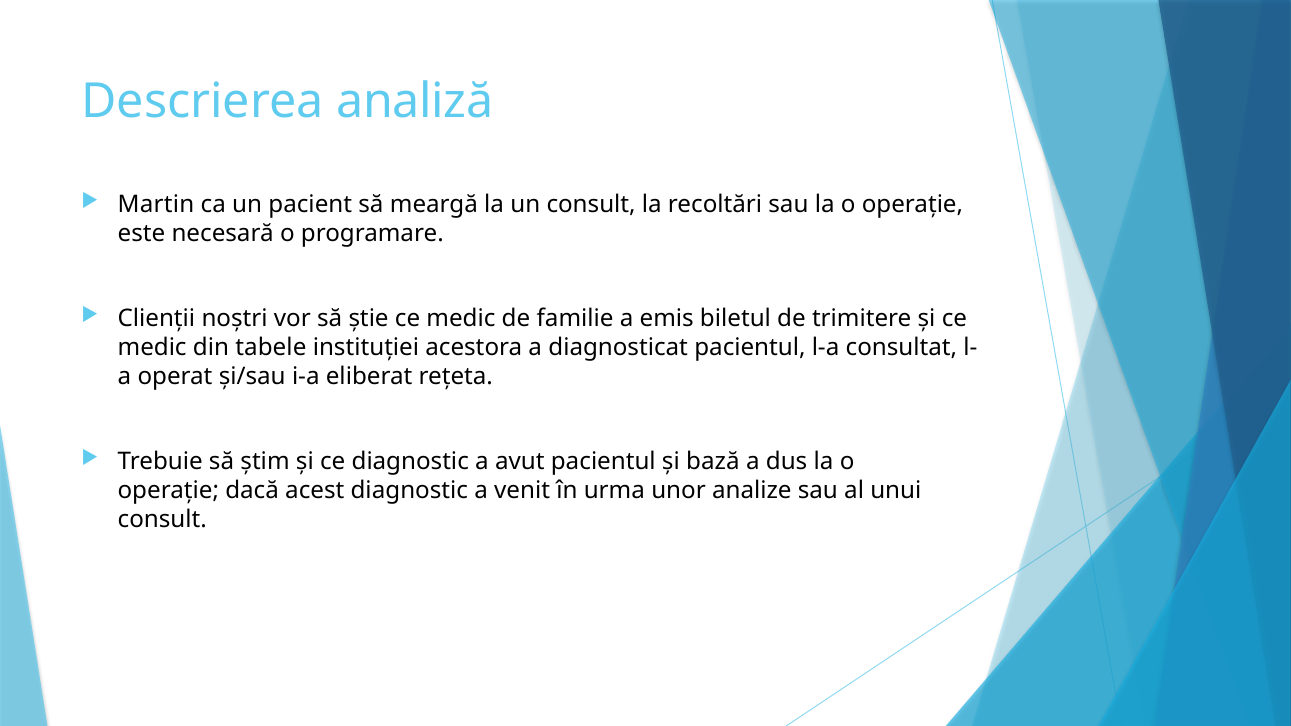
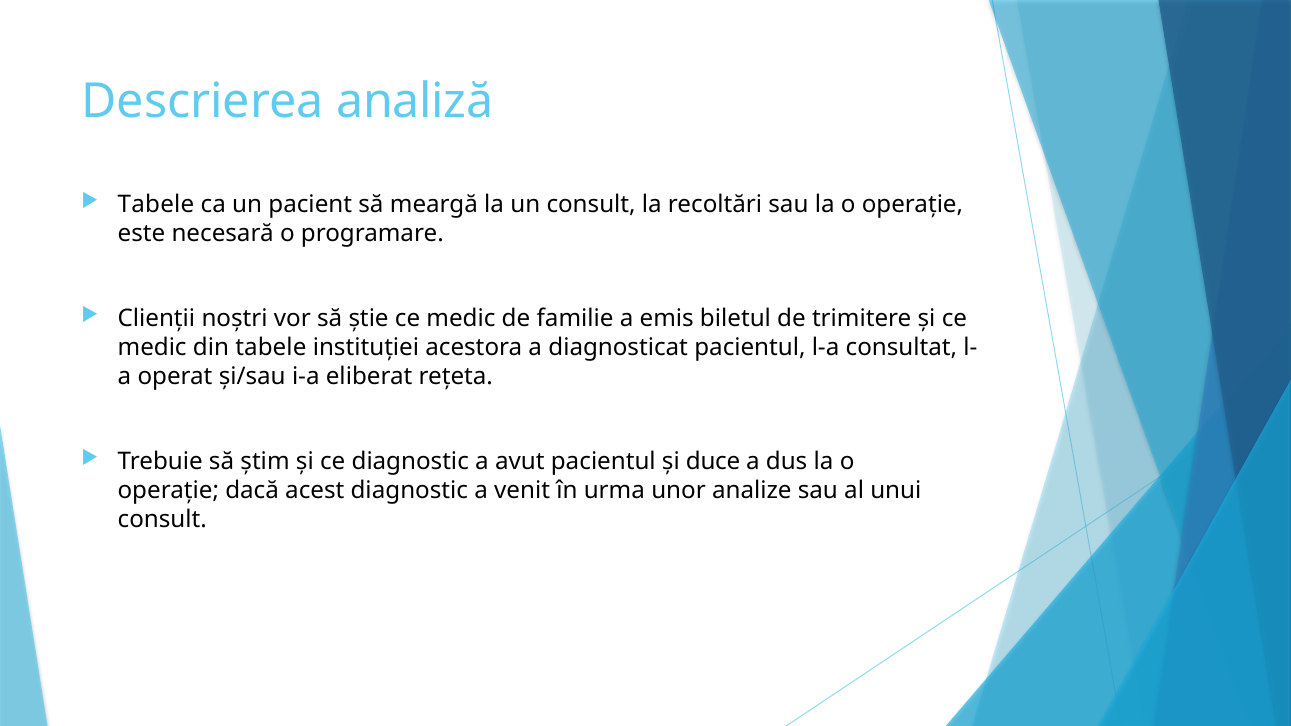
Martin: Martin -> Tabele (156, 204)
bază: bază -> duce (713, 461)
